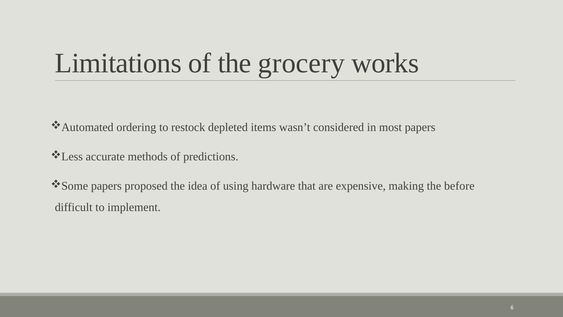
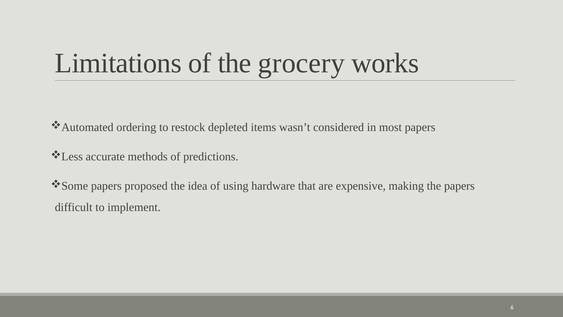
the before: before -> papers (459, 186)
